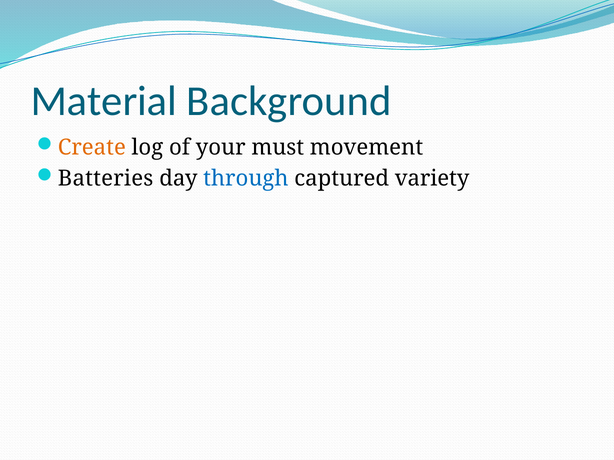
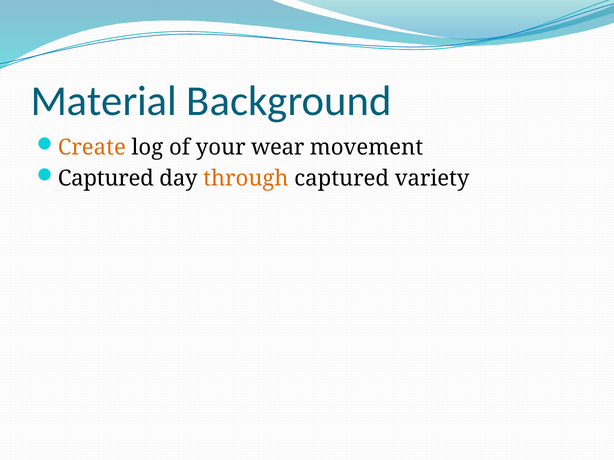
must: must -> wear (278, 148)
Batteries: Batteries -> Captured (106, 179)
through colour: blue -> orange (246, 179)
